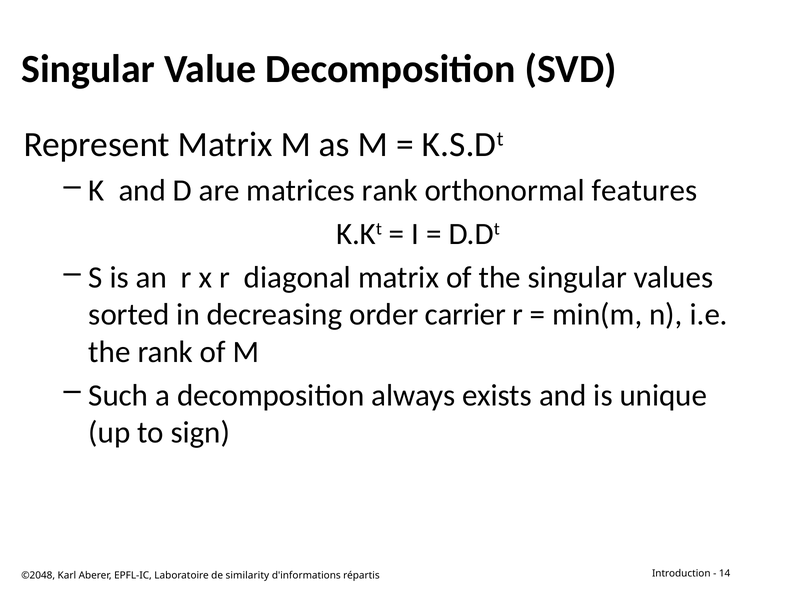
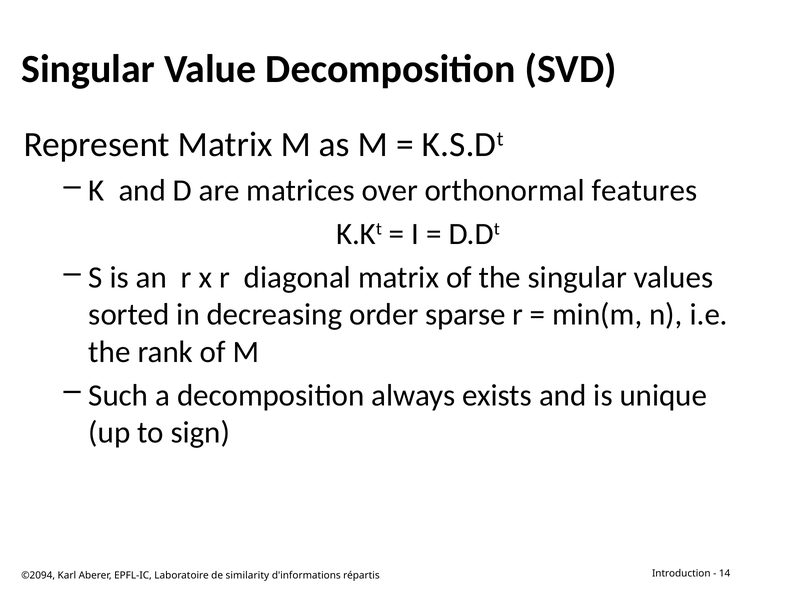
matrices rank: rank -> over (390, 191)
carrier: carrier -> sparse (465, 315)
©2048: ©2048 -> ©2094 (38, 576)
